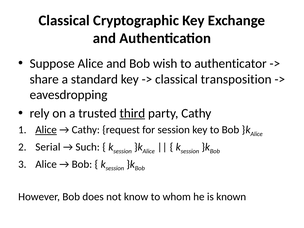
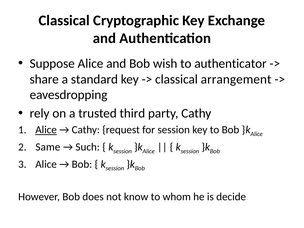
transposition: transposition -> arrangement (236, 79)
third underline: present -> none (132, 113)
Serial: Serial -> Same (48, 147)
known: known -> decide (231, 197)
